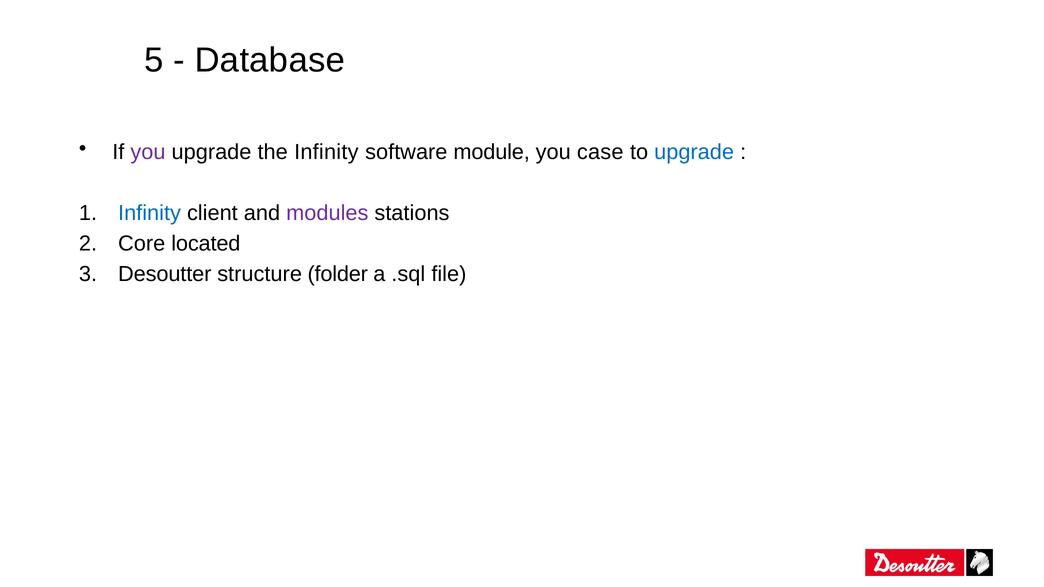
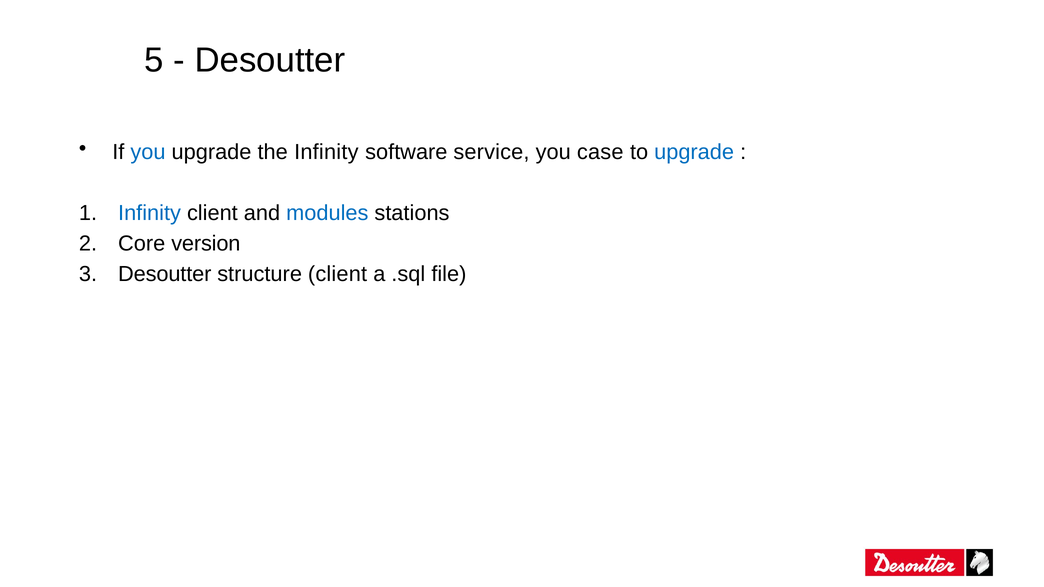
Database: Database -> Desoutter (270, 60)
you colour: purple -> blue (148, 152)
module: module -> service (491, 152)
modules colour: purple -> blue (327, 213)
located: located -> version (206, 244)
structure folder: folder -> client (338, 274)
